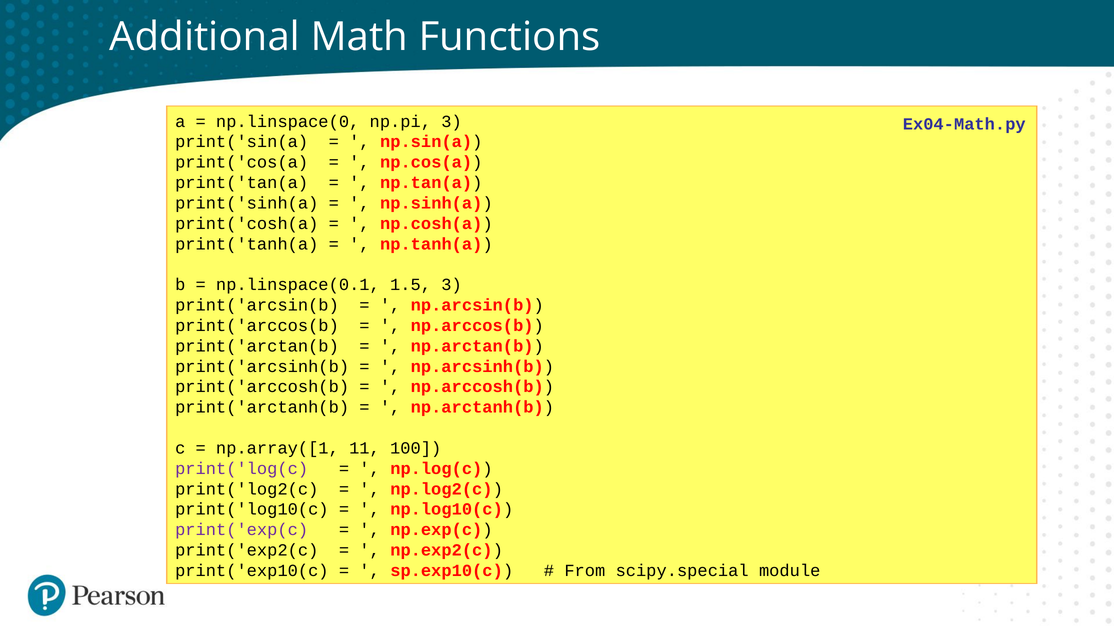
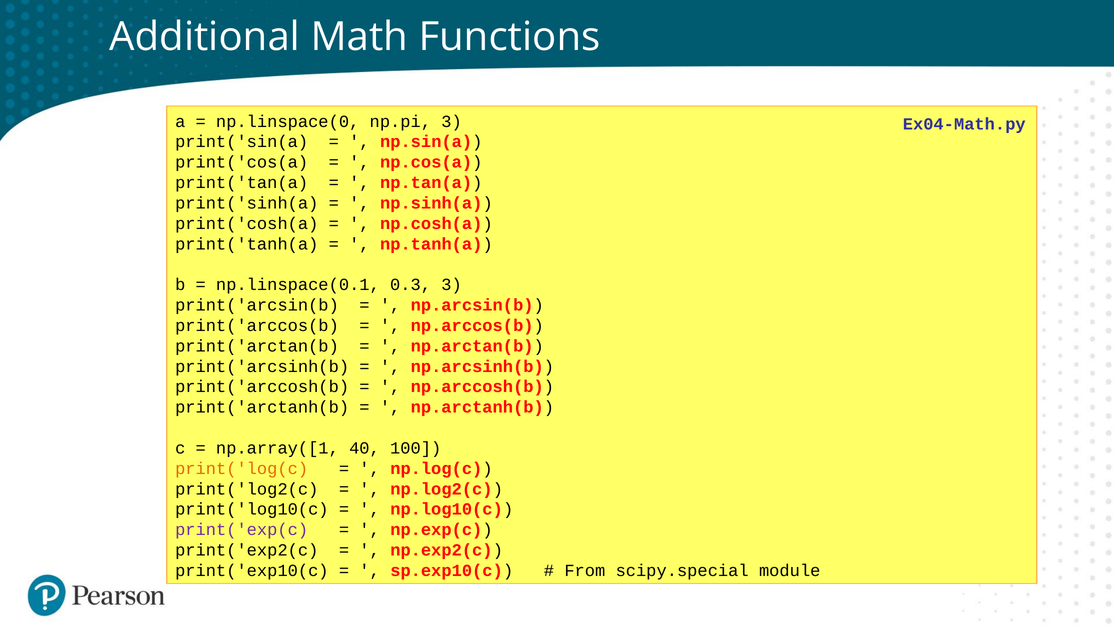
1.5: 1.5 -> 0.3 (411, 285)
11: 11 -> 40 (364, 449)
print('log(c colour: purple -> orange (242, 469)
